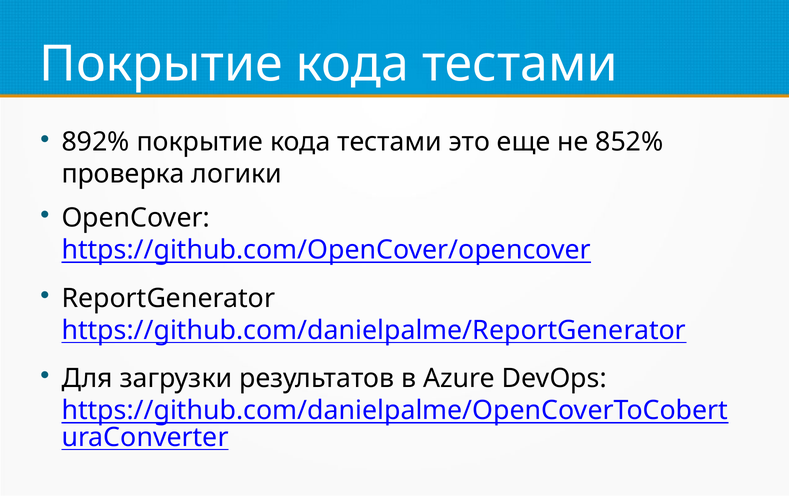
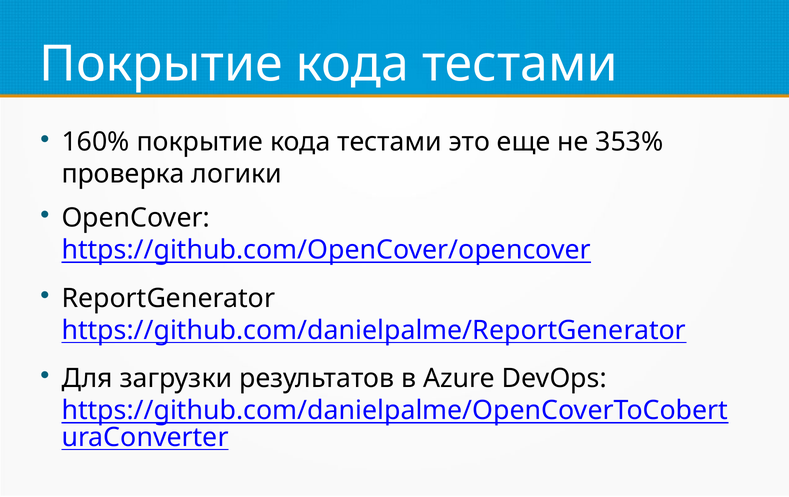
892%: 892% -> 160% (96, 142)
852%: 852% -> 353% (629, 142)
